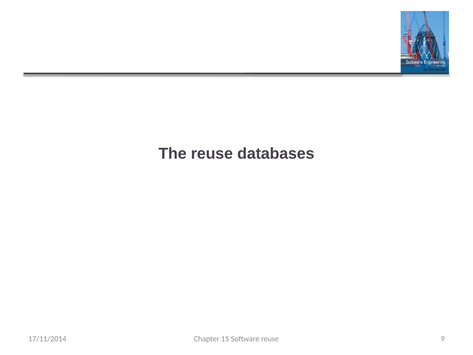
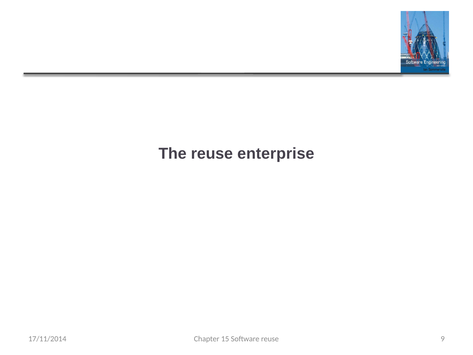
databases: databases -> enterprise (276, 153)
